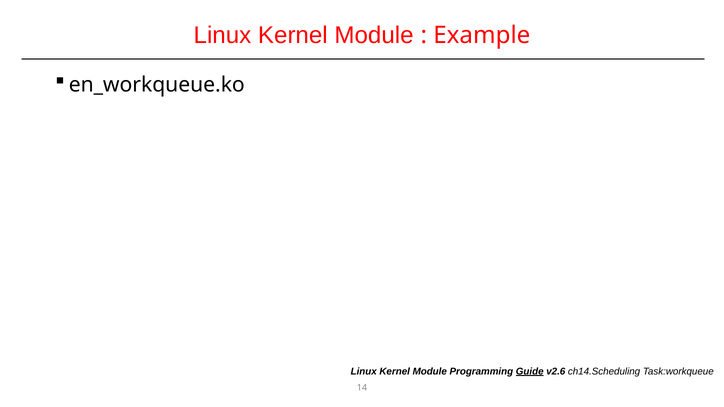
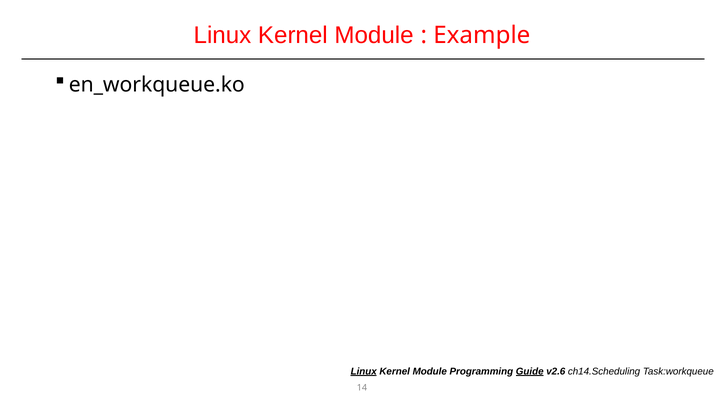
Linux underline: none -> present (364, 372)
